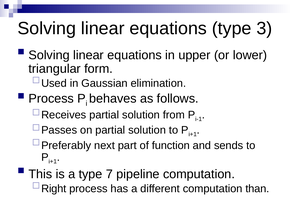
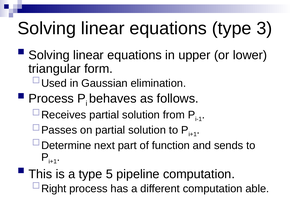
Preferably: Preferably -> Determine (66, 145)
7: 7 -> 5 (109, 174)
than: than -> able (257, 189)
